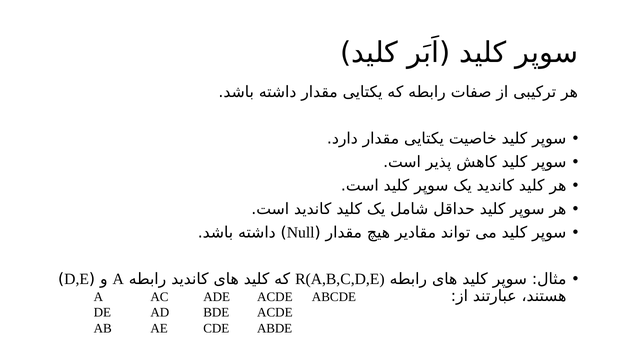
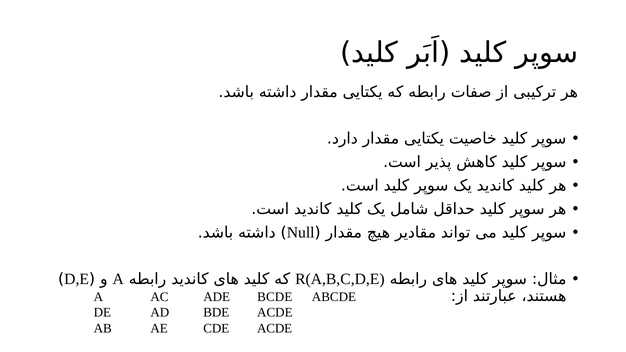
ACDE: ACDE -> BCDE (275, 297)
ABDE: ABDE -> ACDE (275, 328)
